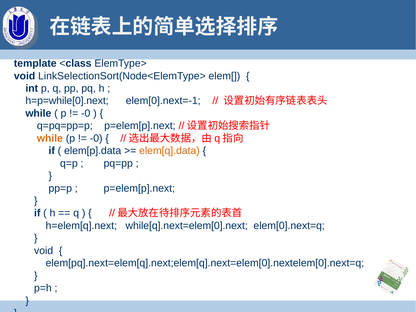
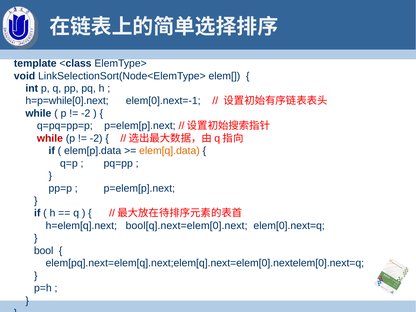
-0: -0 -> -2 (86, 113)
while colour: orange -> red (50, 138)
-0: -0 -> -2 (96, 138)
while[q].next=elem[0].next: while[q].next=elem[0].next -> bool[q].next=elem[0].next (187, 226)
void: void -> bool (44, 251)
